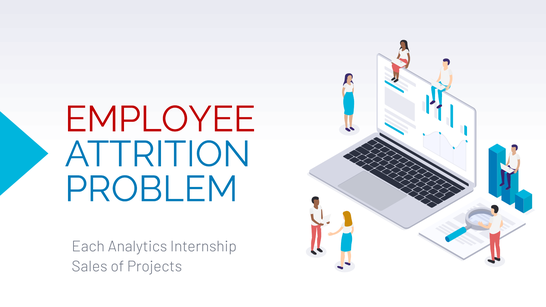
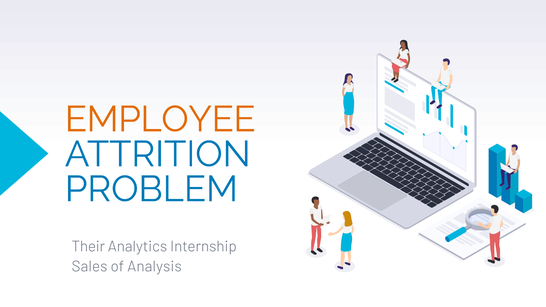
EMPLOYEE colour: red -> orange (160, 119)
Each: Each -> Their (88, 247)
Projects: Projects -> Analysis (155, 267)
